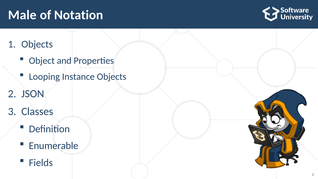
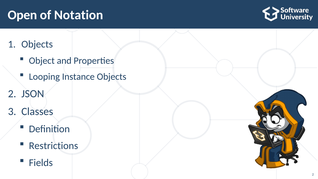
Male: Male -> Open (22, 15)
Enumerable: Enumerable -> Restrictions (53, 146)
